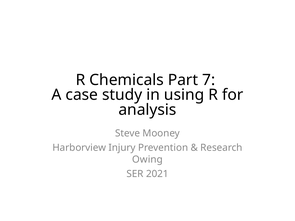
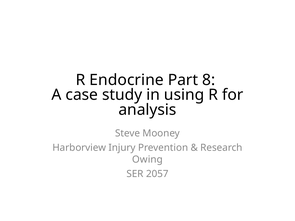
Chemicals: Chemicals -> Endocrine (127, 80)
7: 7 -> 8 (209, 80)
2021: 2021 -> 2057 (157, 174)
